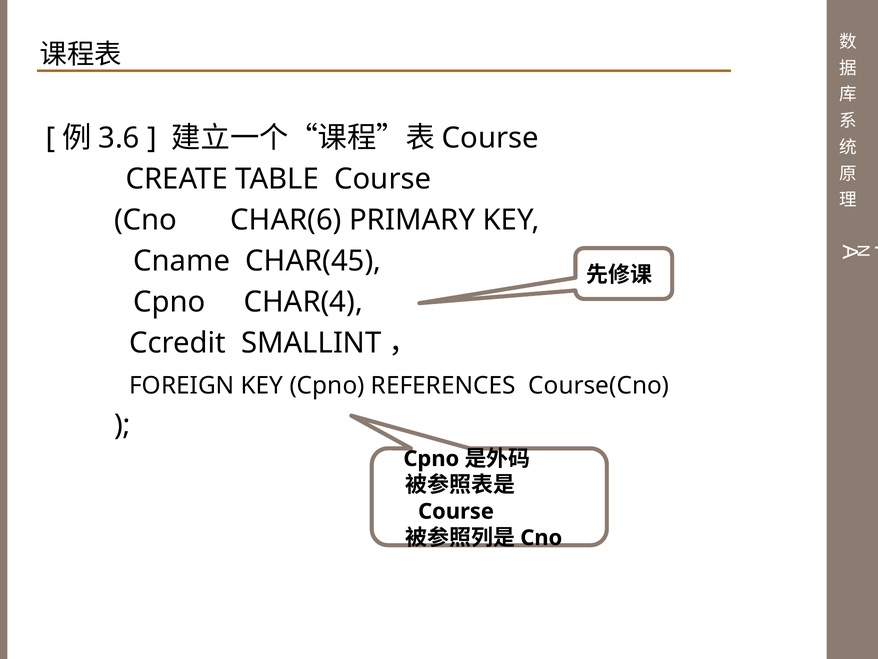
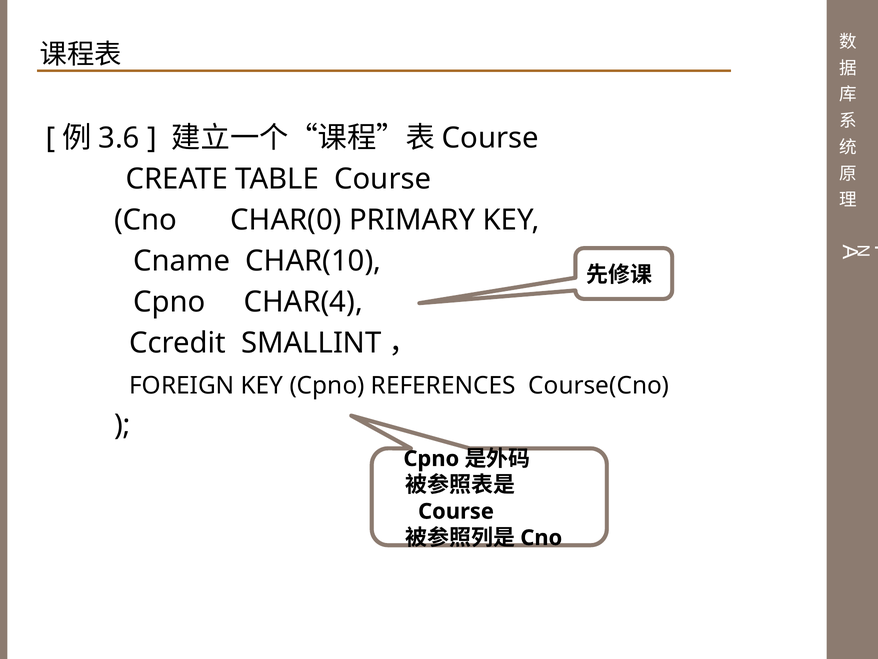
CHAR(6: CHAR(6 -> CHAR(0 (286, 220)
CHAR(45: CHAR(45 -> CHAR(10 (313, 261)
